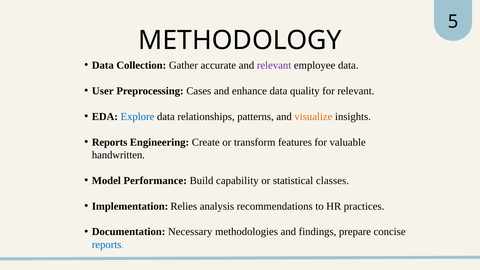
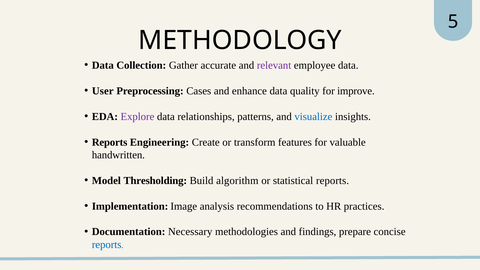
for relevant: relevant -> improve (356, 91)
Explore colour: blue -> purple (137, 117)
visualize colour: orange -> blue (313, 117)
Performance: Performance -> Thresholding (155, 181)
capability: capability -> algorithm (237, 181)
statistical classes: classes -> reports (333, 181)
Relies: Relies -> Image (184, 206)
